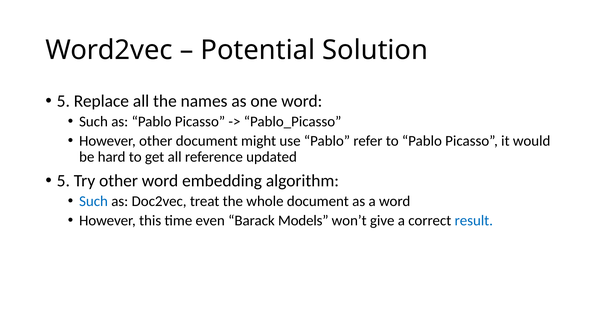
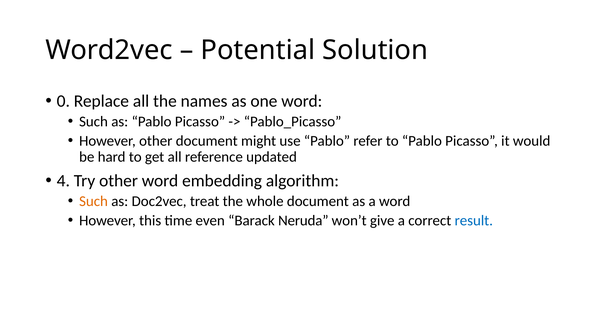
5: 5 -> 0 (63, 101)
5: 5 -> 4 (63, 181)
Such colour: blue -> orange (94, 201)
Models: Models -> Neruda (303, 220)
